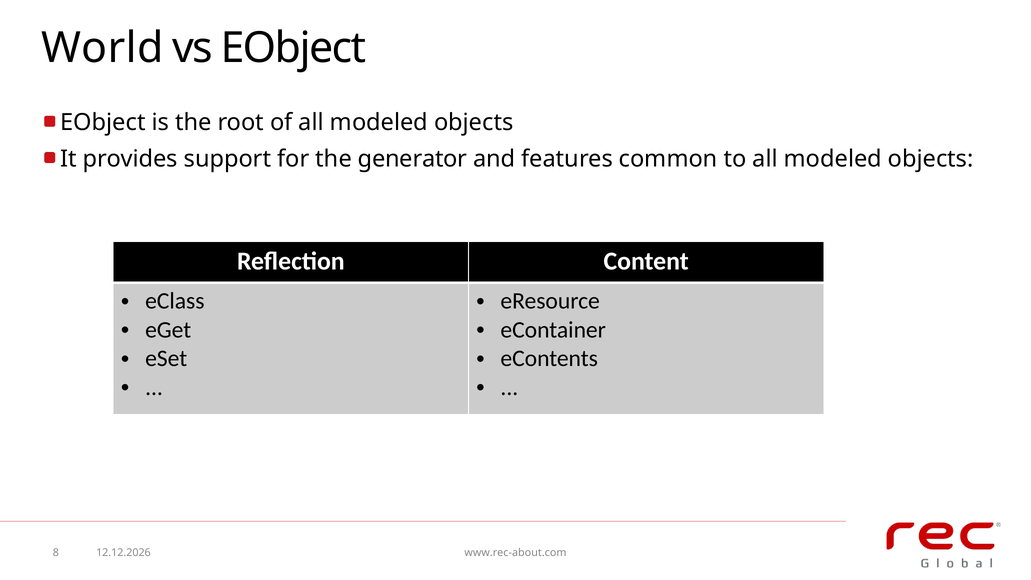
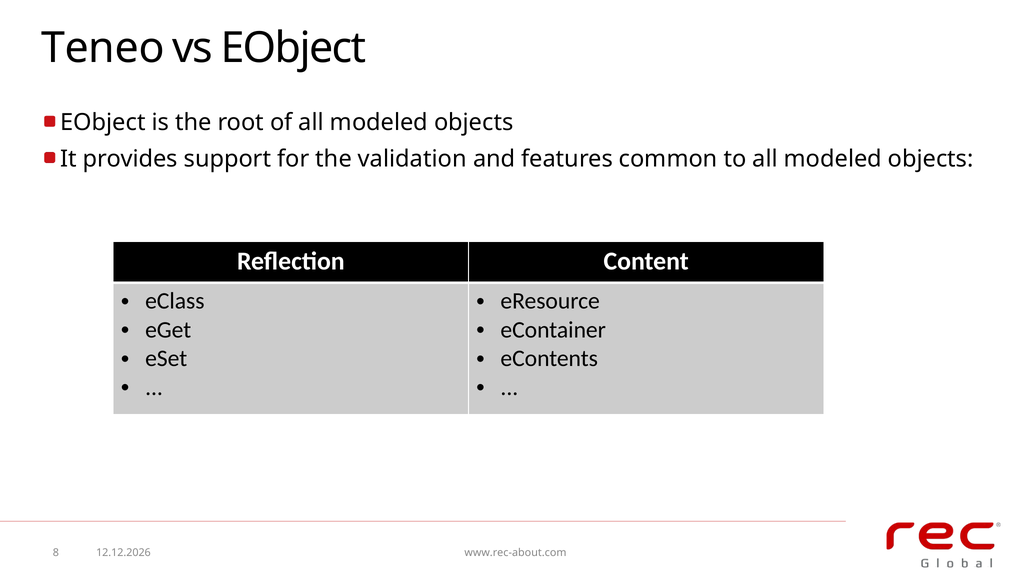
World: World -> Teneo (103, 48)
generator: generator -> validation (412, 159)
